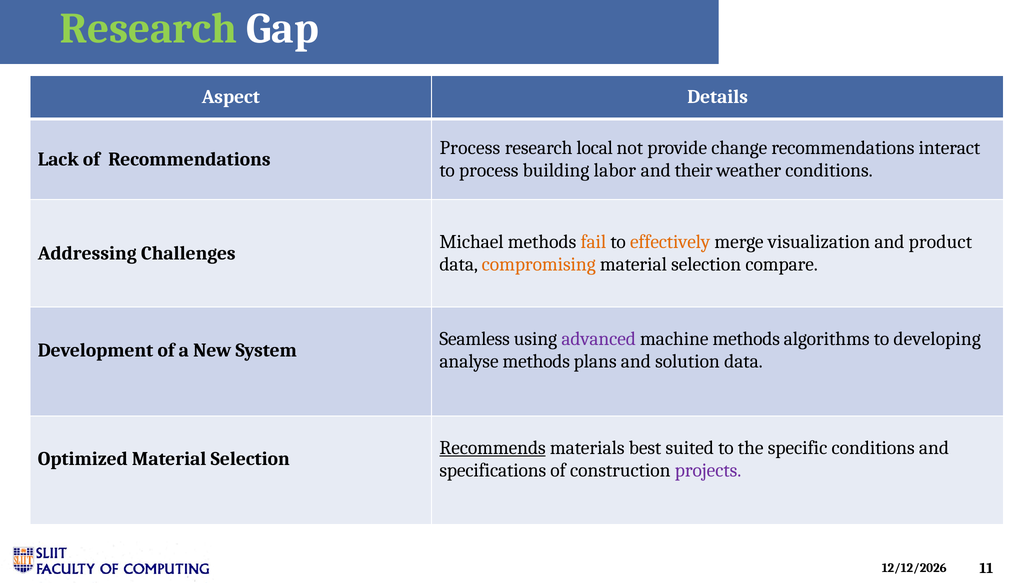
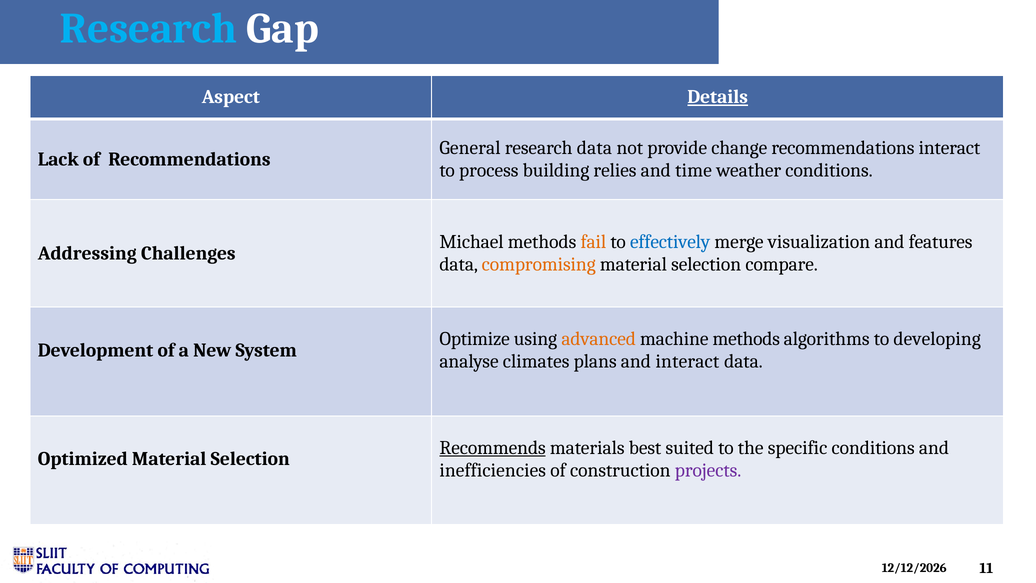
Research colour: light green -> light blue (148, 28)
Details underline: none -> present (718, 97)
Process: Process -> General (470, 148)
research local: local -> data (594, 148)
labor: labor -> relies (615, 170)
their: their -> time (694, 170)
effectively colour: orange -> blue (670, 242)
product: product -> features (941, 242)
Seamless: Seamless -> Optimize (475, 339)
advanced colour: purple -> orange (599, 339)
analyse methods: methods -> climates (536, 361)
and solution: solution -> interact (687, 361)
specifications: specifications -> inefficiencies (493, 470)
